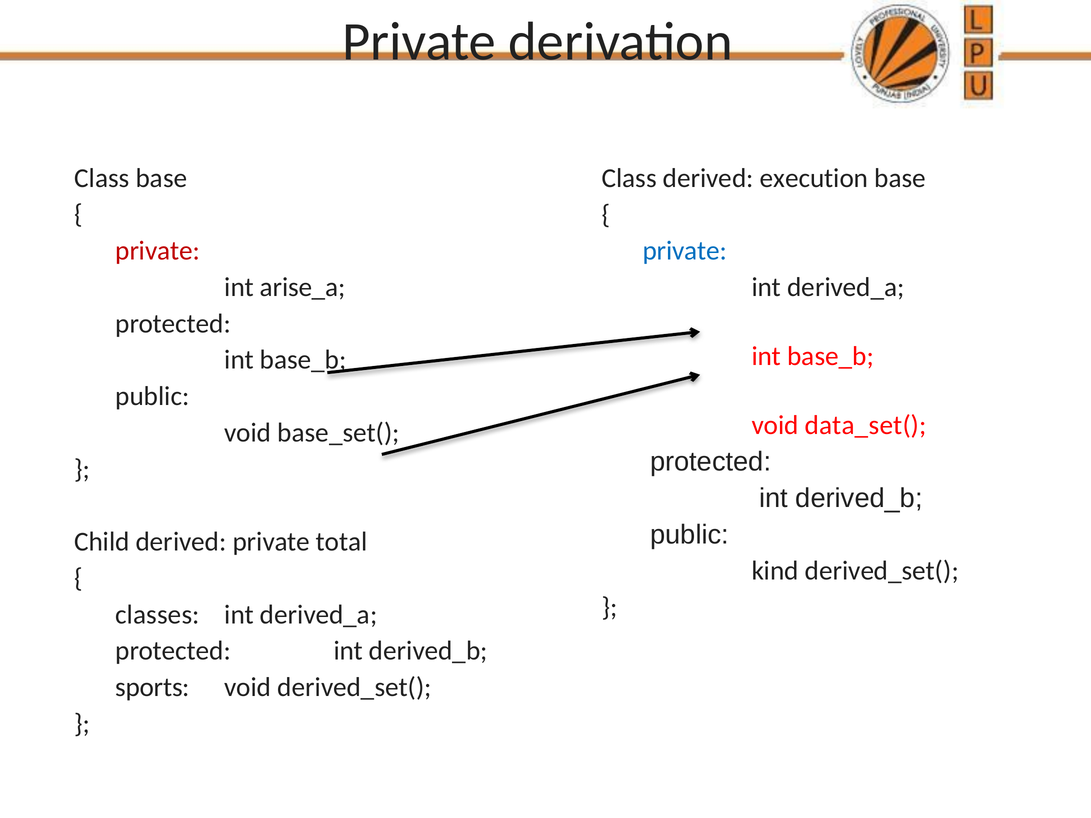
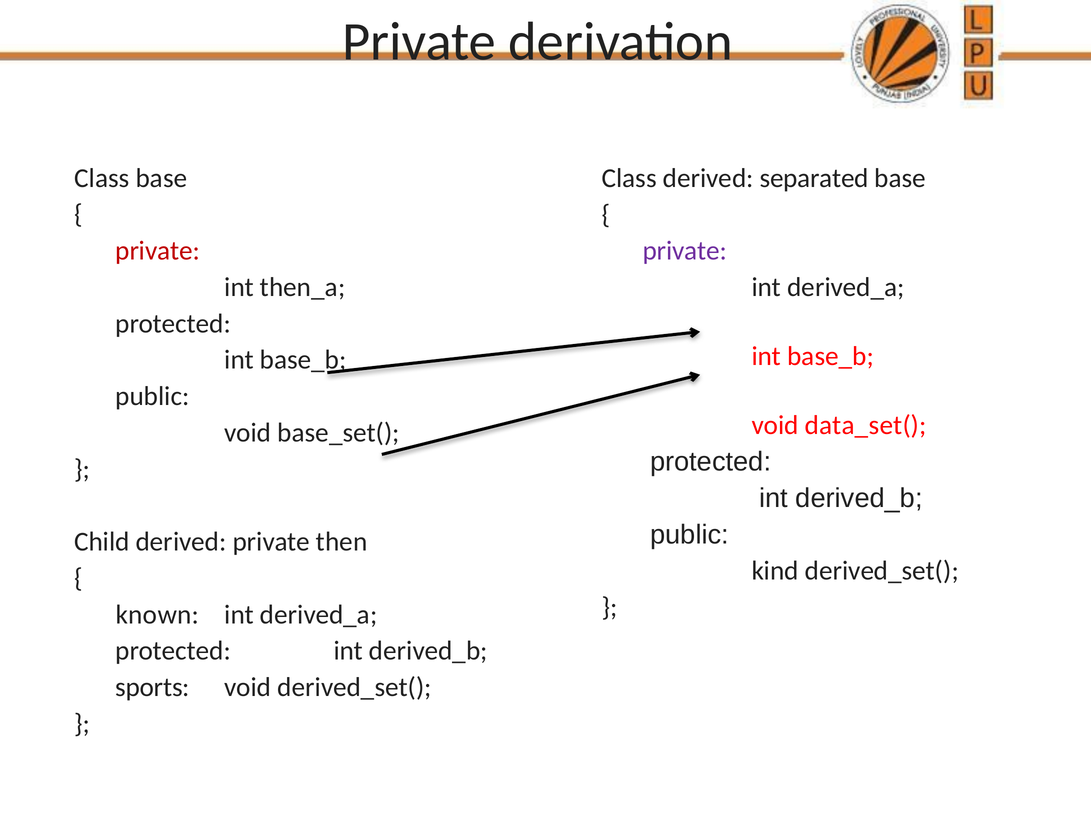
execution: execution -> separated (814, 178)
private colour: blue -> purple (685, 251)
arise_a: arise_a -> then_a (303, 287)
total: total -> then (342, 542)
classes: classes -> known (157, 615)
